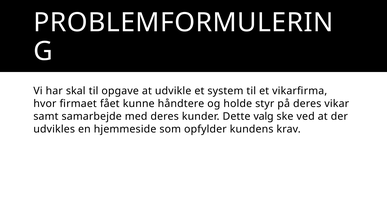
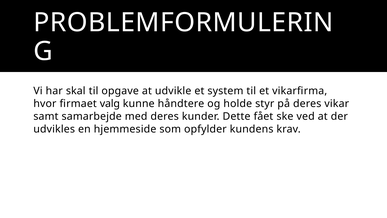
fået: fået -> valg (110, 103)
valg: valg -> fået (263, 116)
